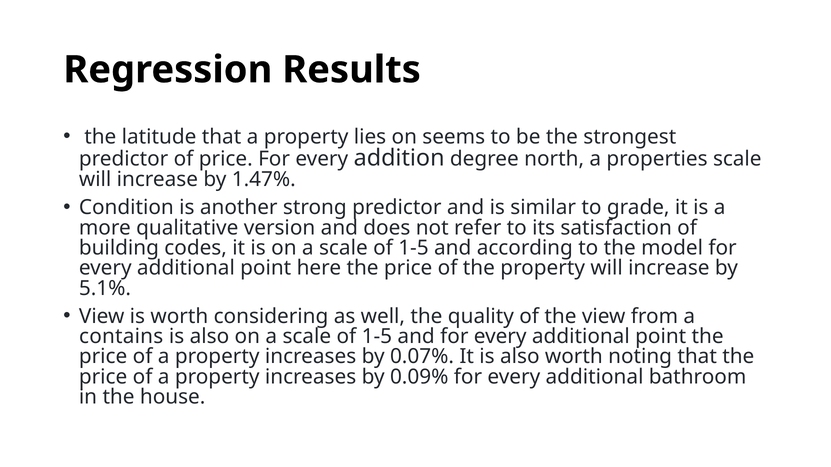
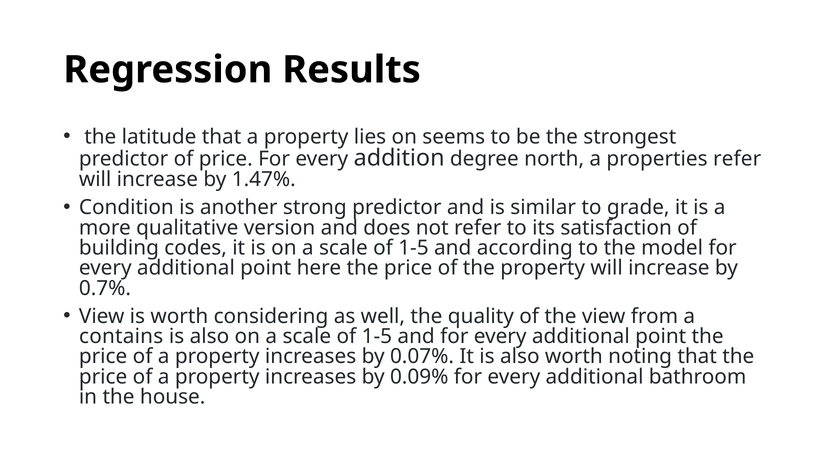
properties scale: scale -> refer (737, 159)
5.1%: 5.1% -> 0.7% (105, 289)
